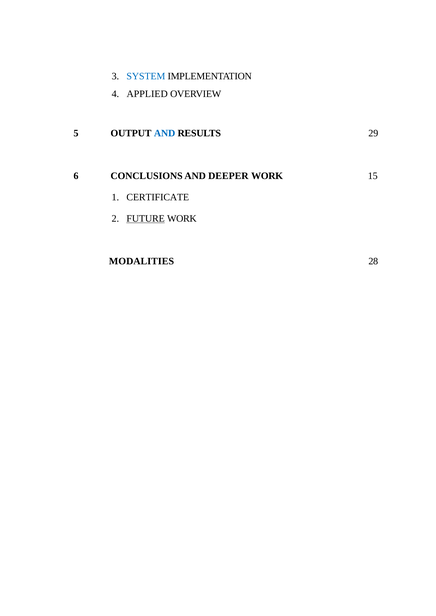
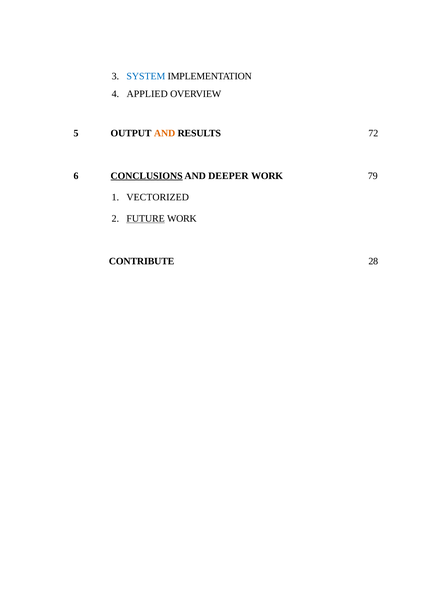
AND colour: blue -> orange (165, 133)
29: 29 -> 72 (373, 133)
CONCLUSIONS underline: none -> present (147, 176)
15: 15 -> 79 (373, 176)
CERTIFICATE: CERTIFICATE -> VECTORIZED (158, 197)
MODALITIES: MODALITIES -> CONTRIBUTE (142, 261)
